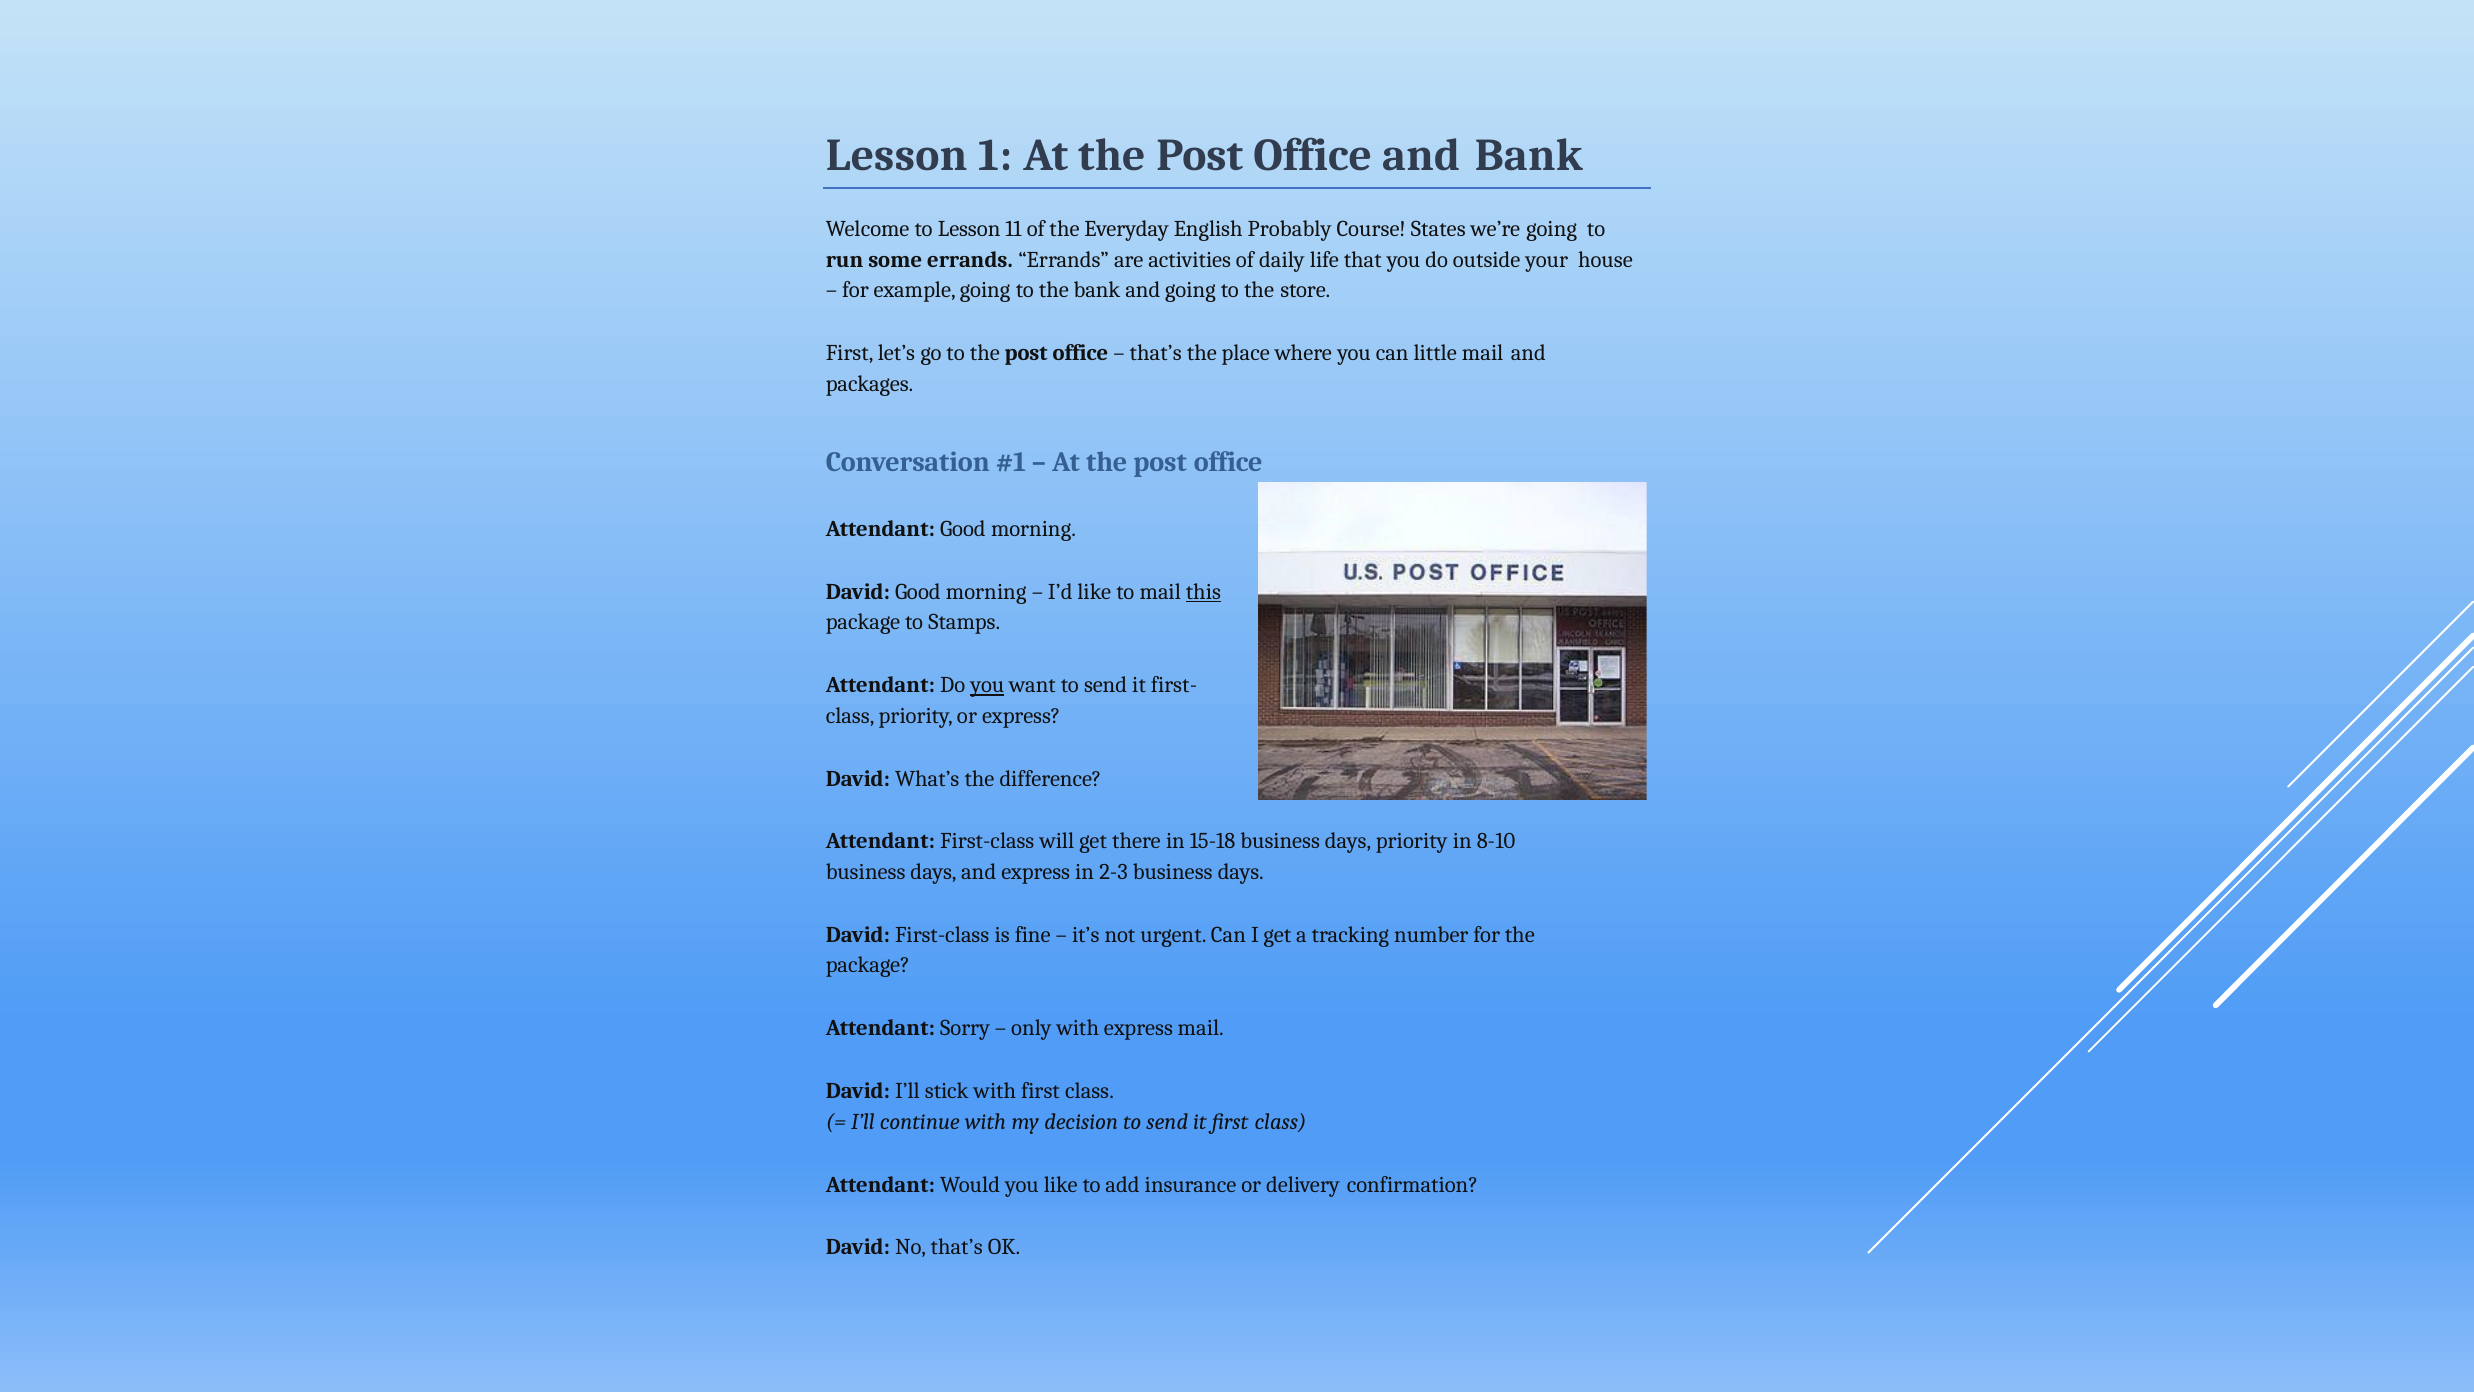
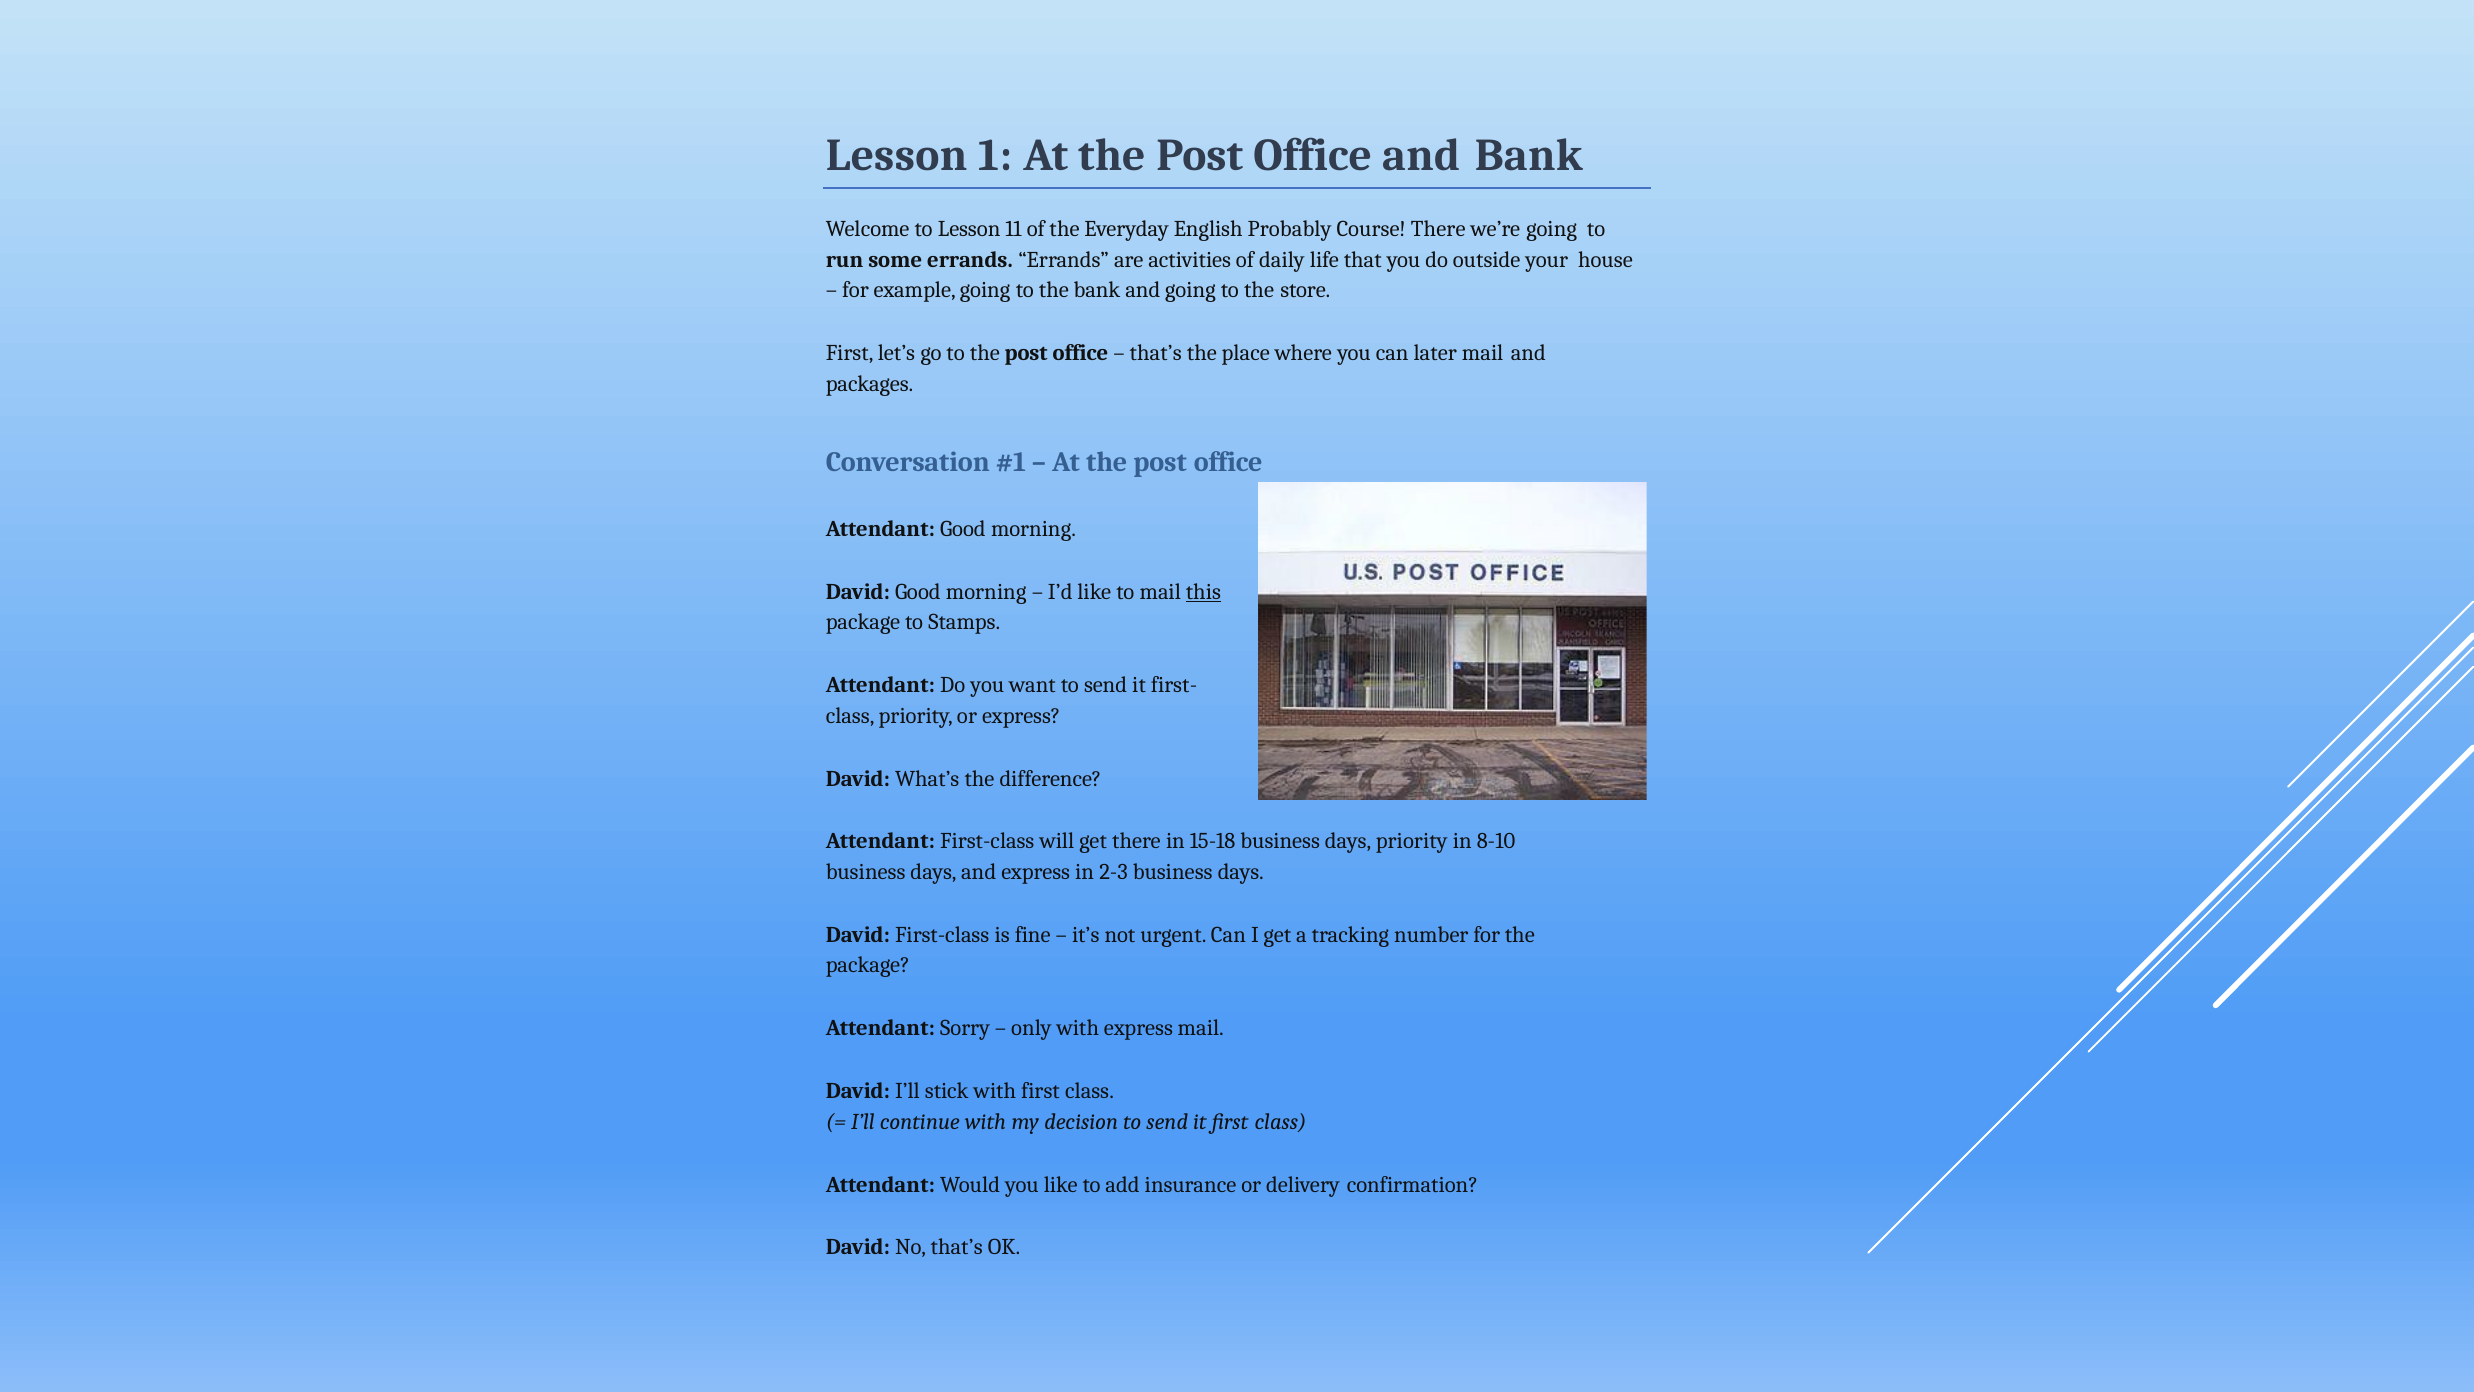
Course States: States -> There (1438, 229)
little: little -> later (1435, 353)
you underline: present -> none (987, 685)
